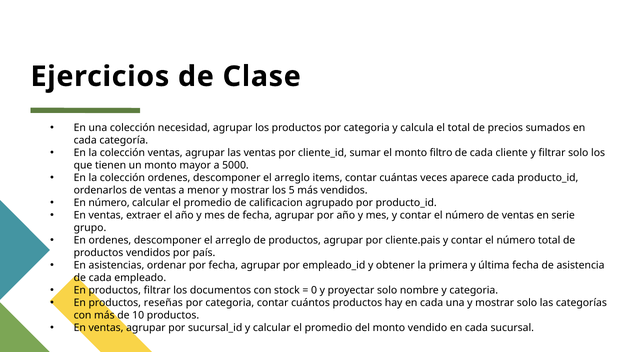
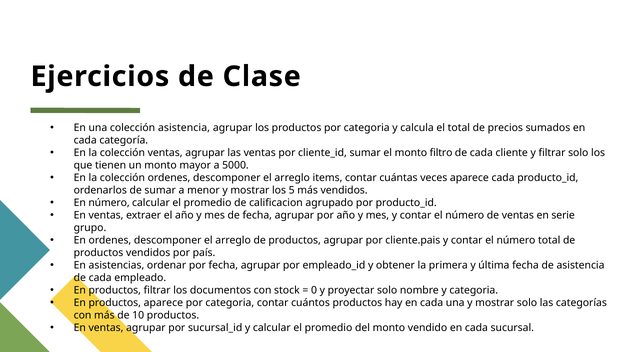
colección necesidad: necesidad -> asistencia (184, 128)
ordenarlos de ventas: ventas -> sumar (160, 190)
productos reseñas: reseñas -> aparece (163, 303)
